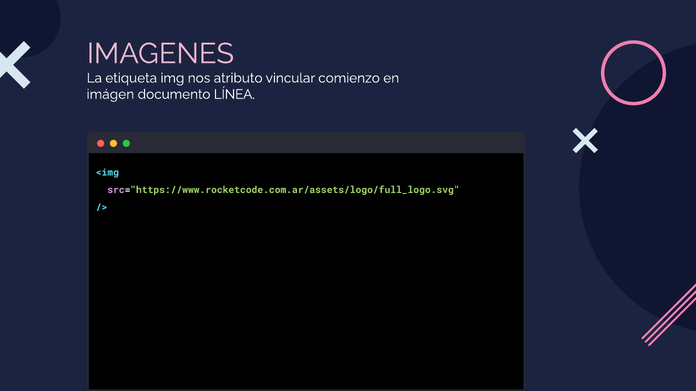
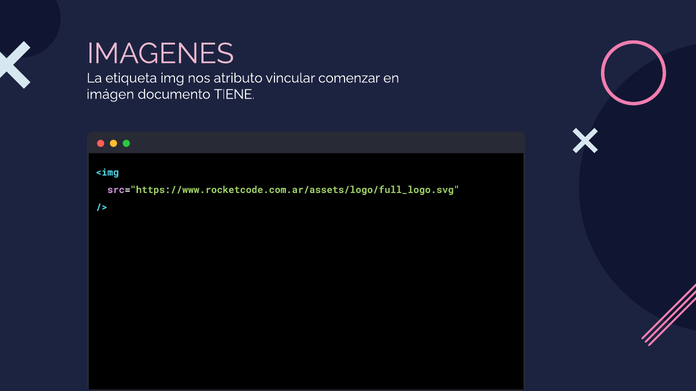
comienzo: comienzo -> comenzar (349, 78)
LÍNEA: LÍNEA -> TIENE (234, 94)
